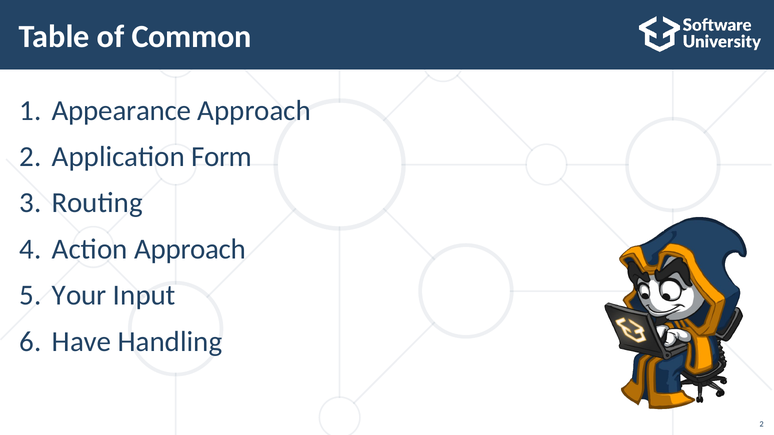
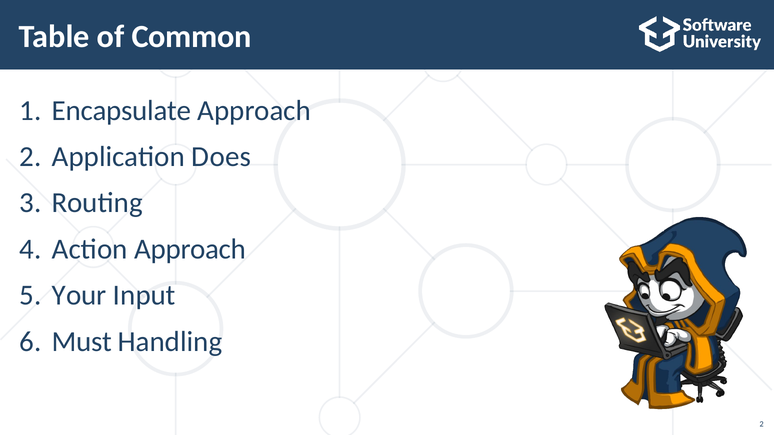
Appearance: Appearance -> Encapsulate (122, 111)
Form: Form -> Does (221, 157)
Have: Have -> Must (82, 342)
